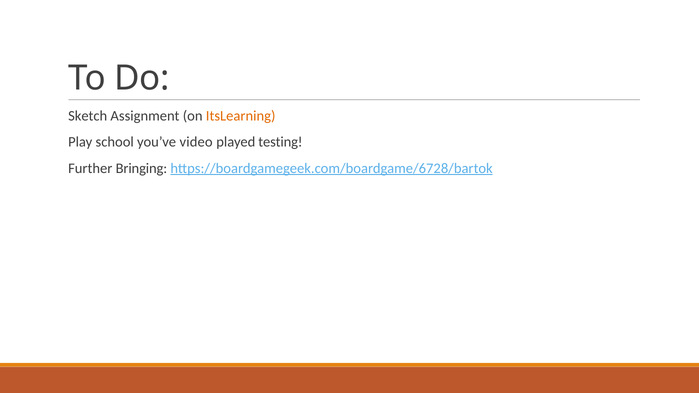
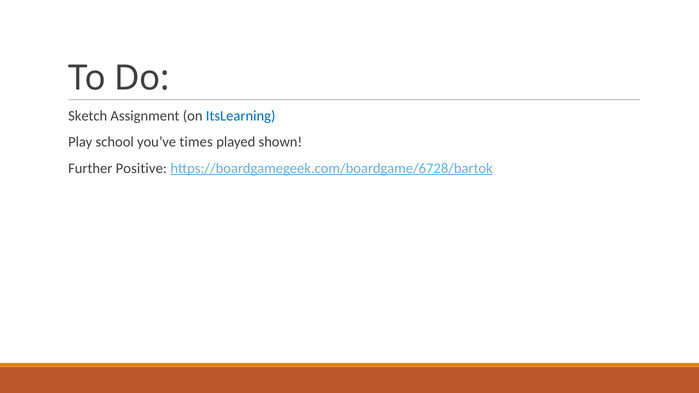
ItsLearning colour: orange -> blue (241, 116)
video: video -> times (196, 142)
testing: testing -> shown (280, 142)
Bringing: Bringing -> Positive (141, 168)
